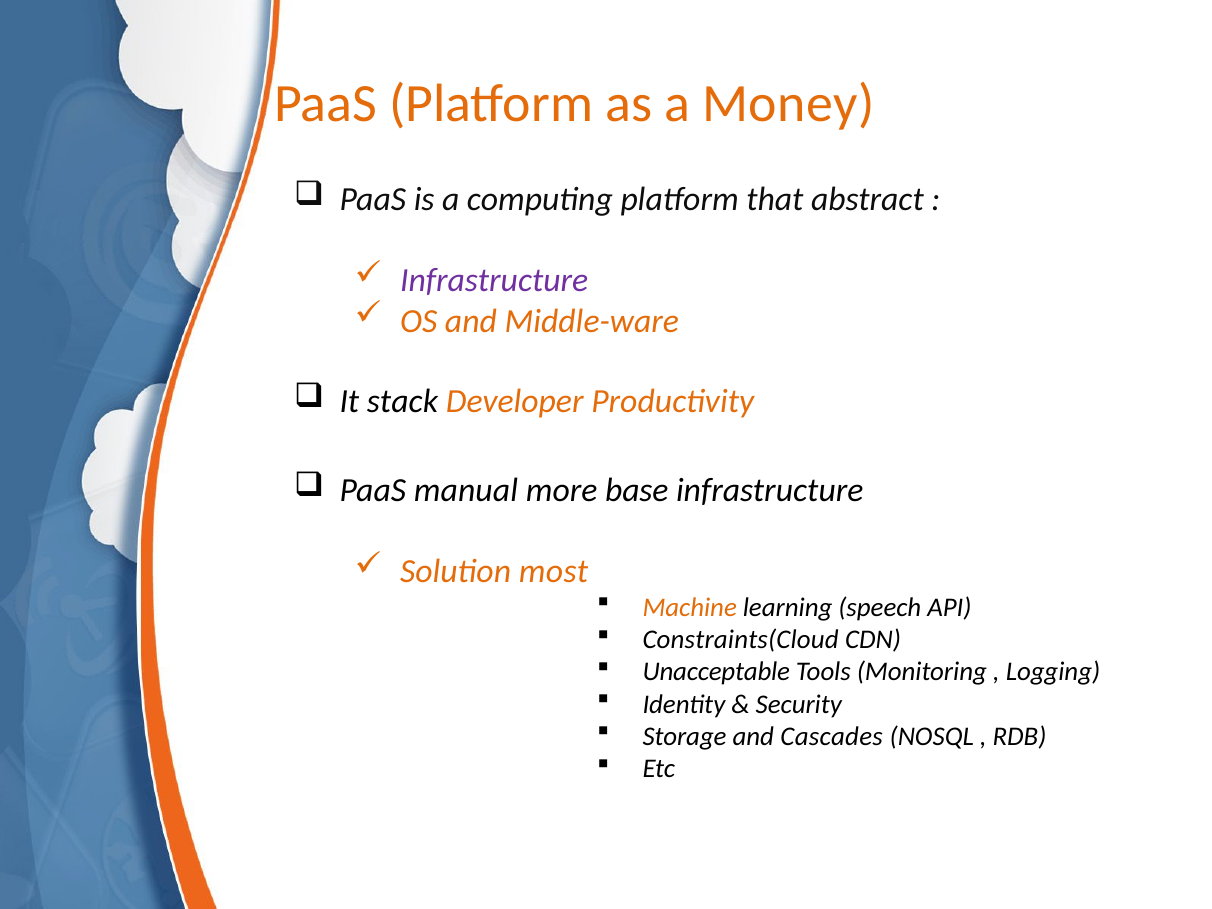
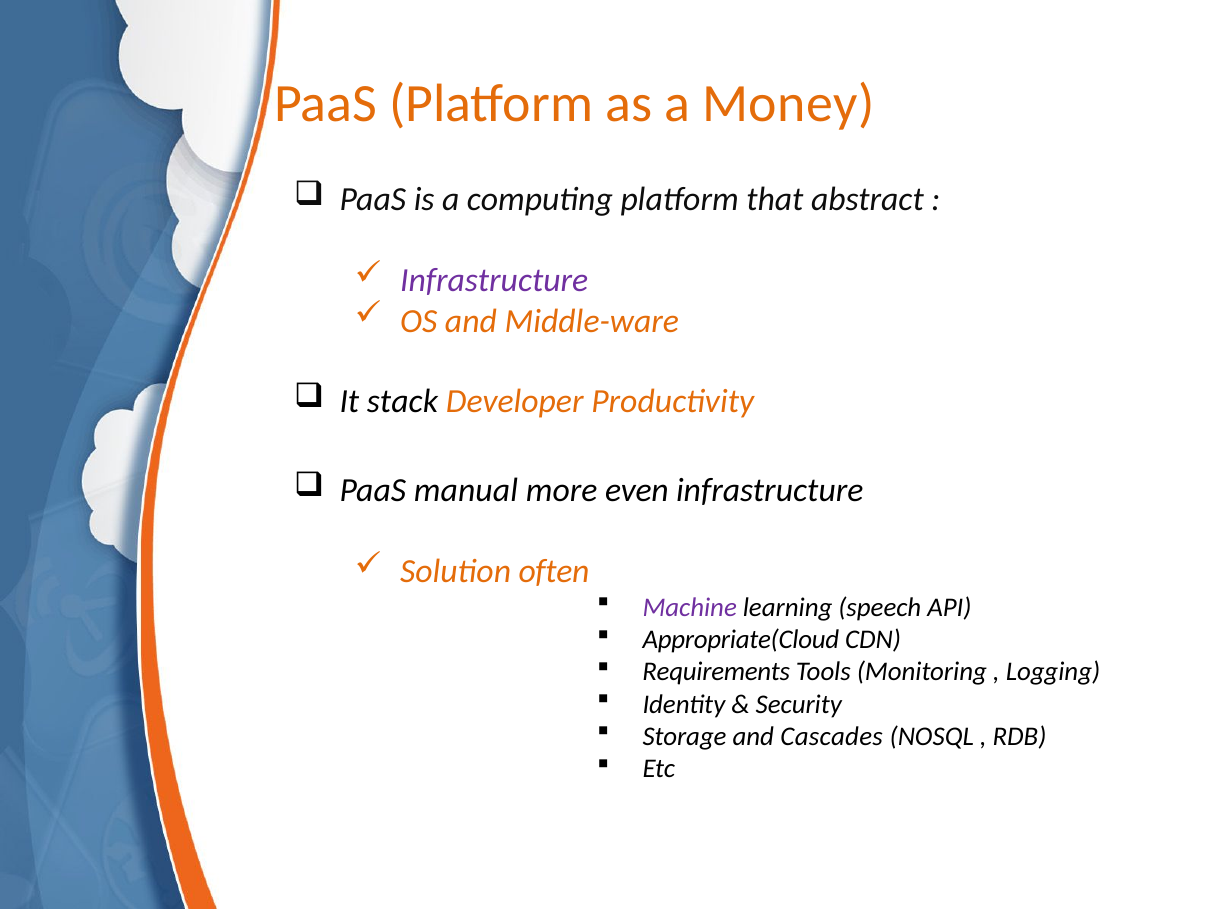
base: base -> even (637, 491)
most: most -> often (554, 571)
Machine colour: orange -> purple (690, 607)
Constraints(Cloud: Constraints(Cloud -> Appropriate(Cloud (741, 640)
Unacceptable: Unacceptable -> Requirements (716, 672)
